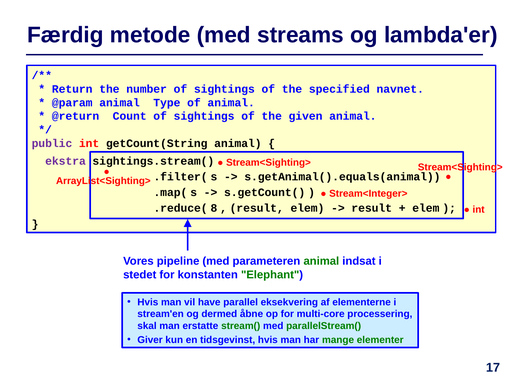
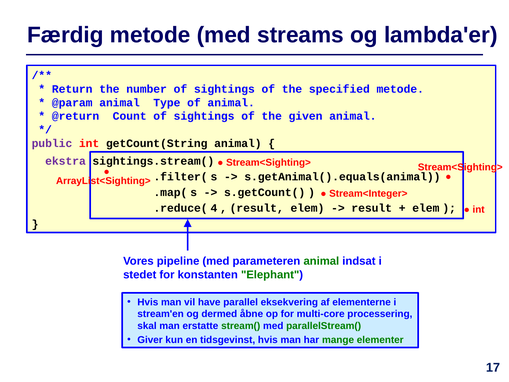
specified navnet: navnet -> metode (400, 89)
8: 8 -> 4 (214, 208)
